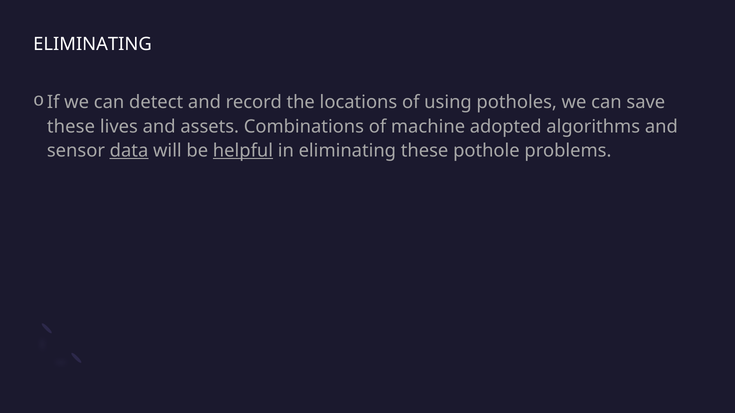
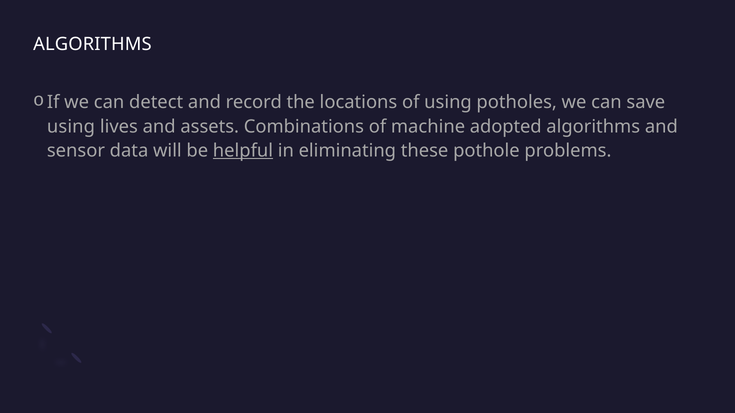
ELIMINATING: ELIMINATING -> ALGORITHMS (92, 44)
these: these -> using (71, 127)
data underline: present -> none (129, 151)
